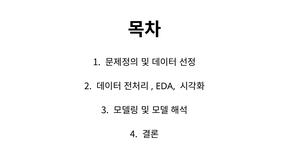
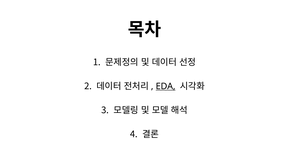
EDA underline: none -> present (166, 86)
